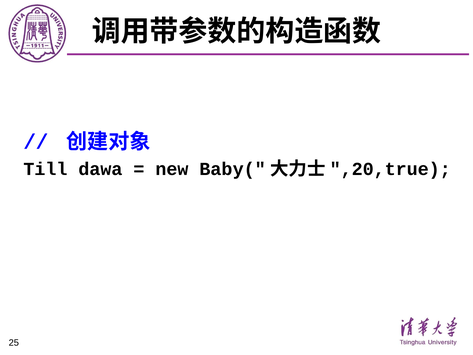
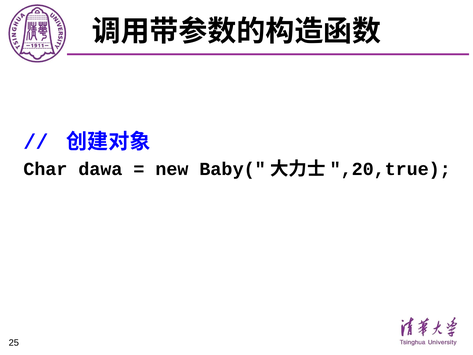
Till: Till -> Char (45, 169)
